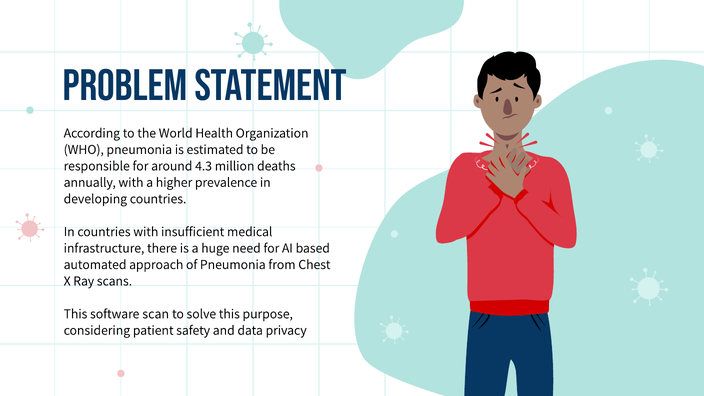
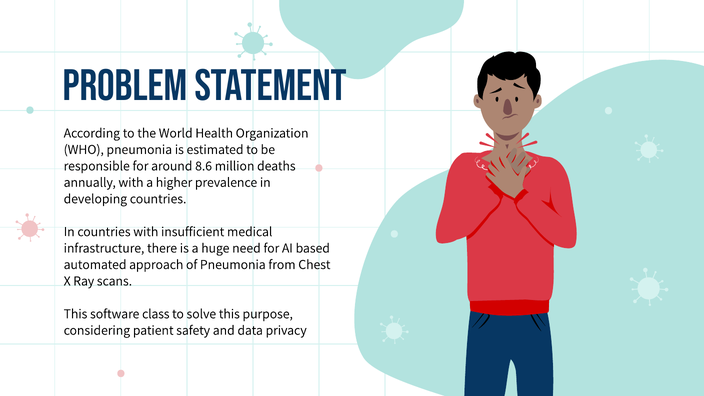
4.3: 4.3 -> 8.6 (204, 166)
scan: scan -> class (156, 314)
